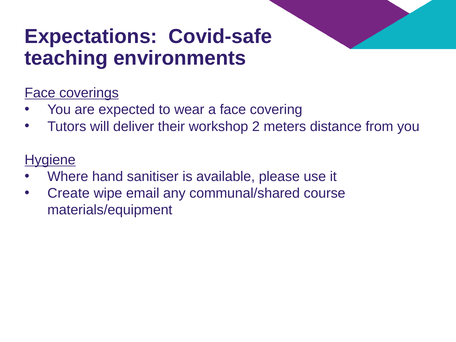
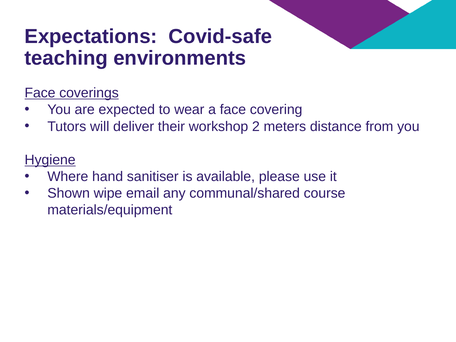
Create: Create -> Shown (69, 193)
